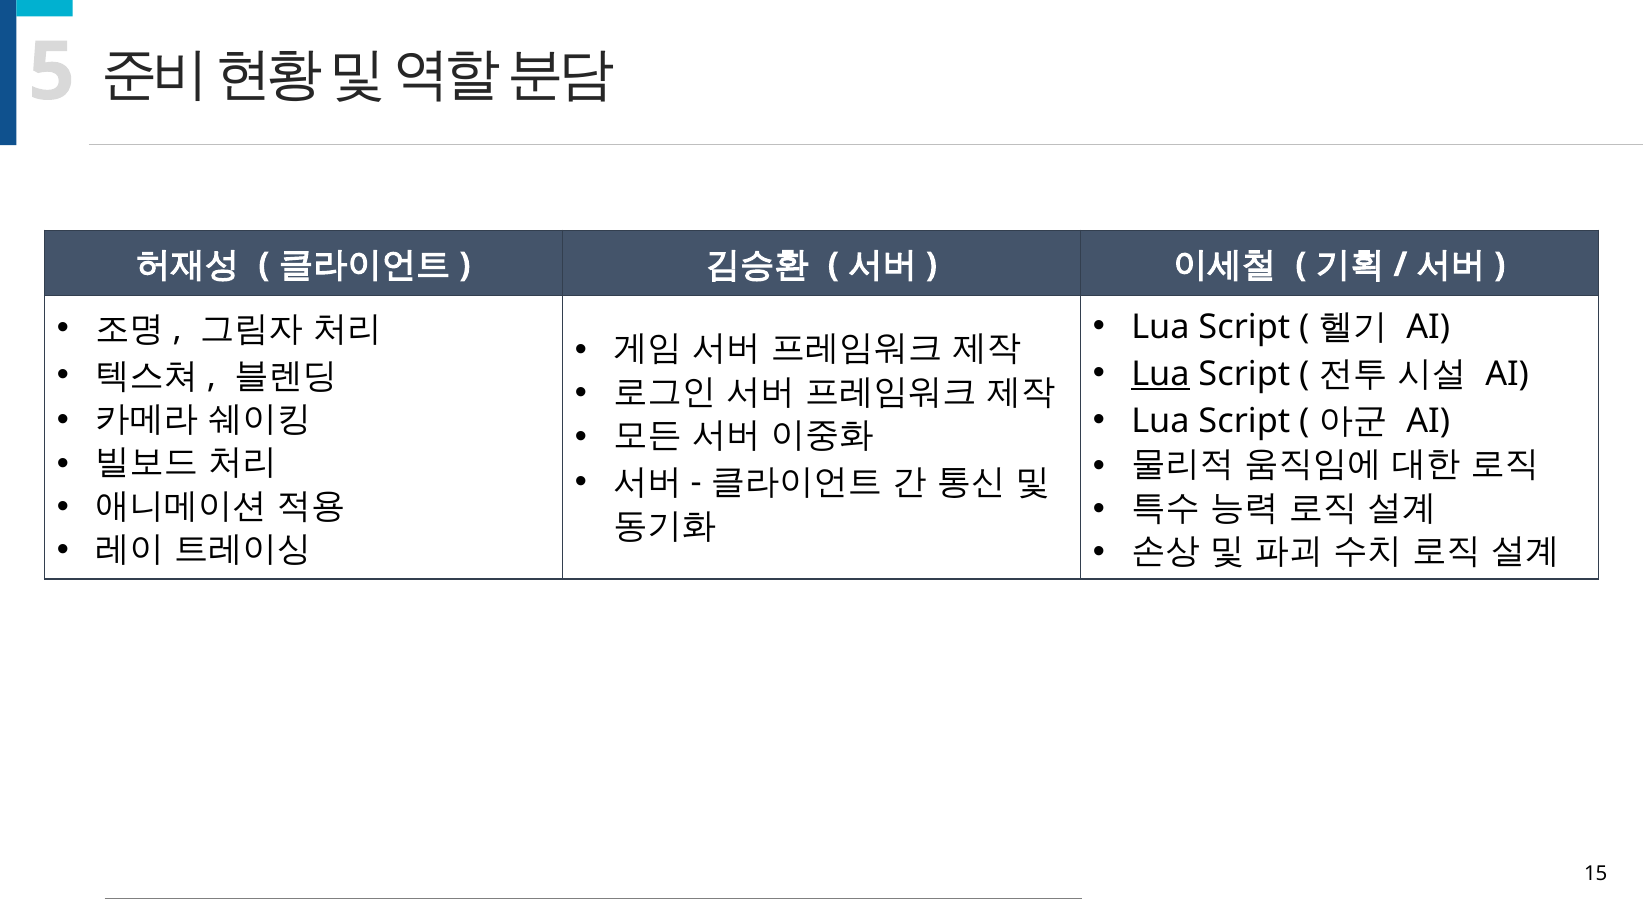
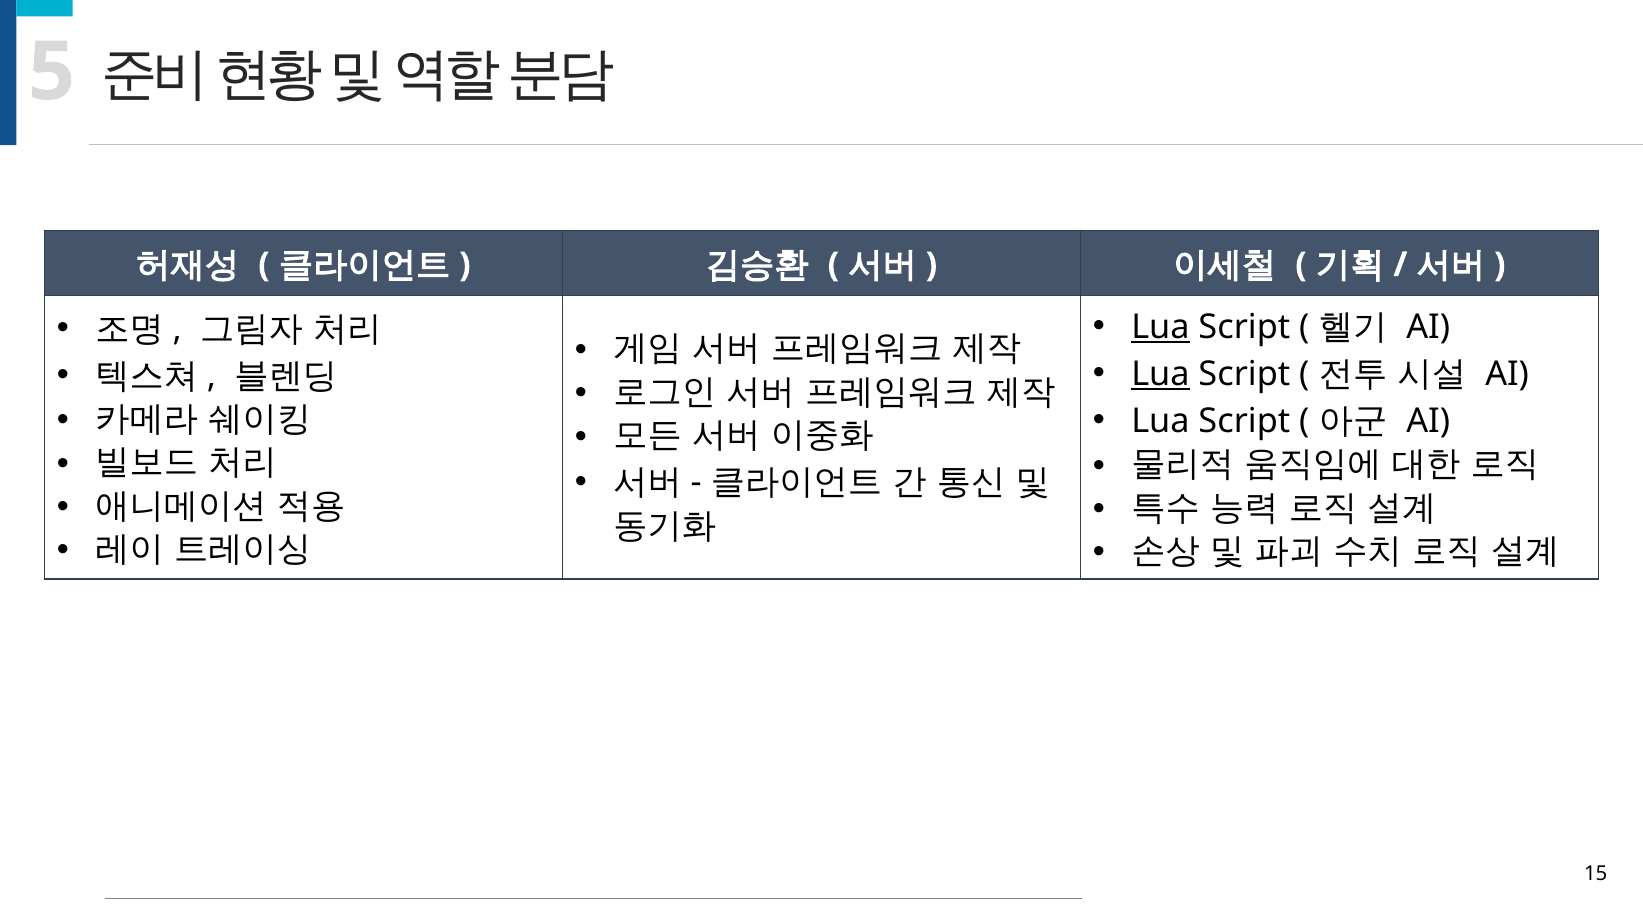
Lua underline: none -> present (1160, 327)
